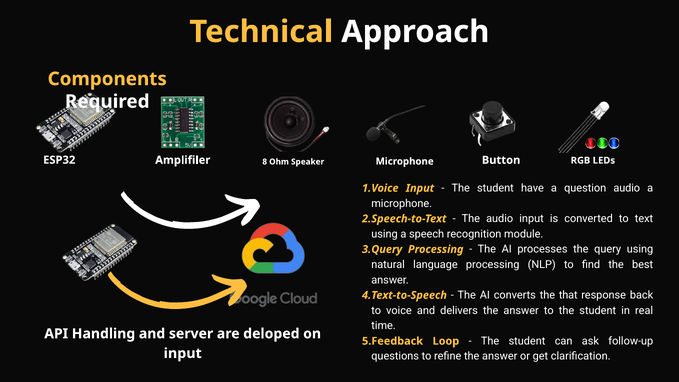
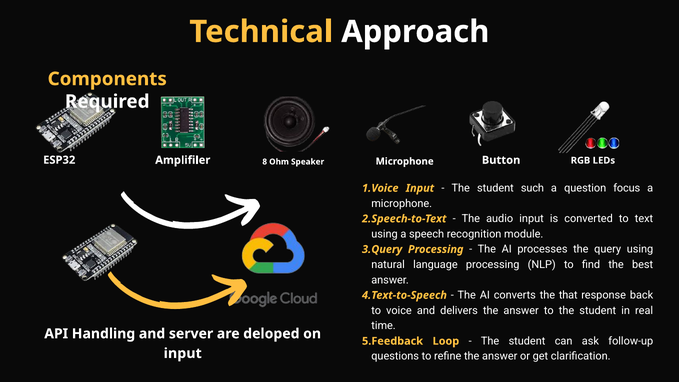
have: have -> such (532, 188)
question audio: audio -> focus (627, 188)
